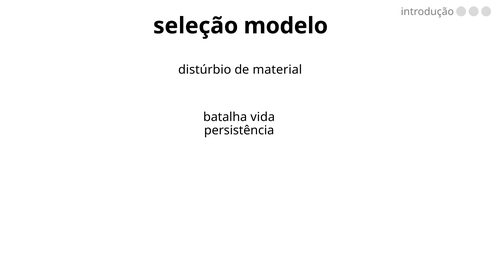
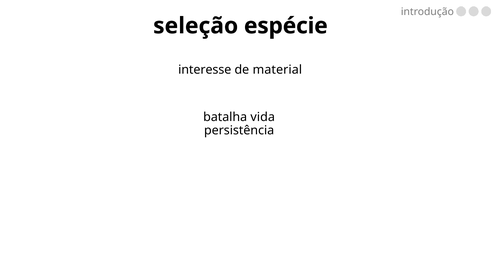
modelo: modelo -> espécie (286, 26)
distúrbio: distúrbio -> interesse (205, 70)
